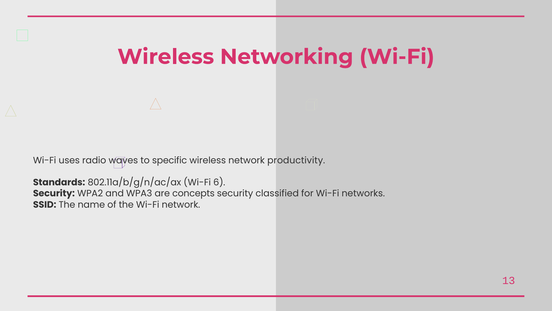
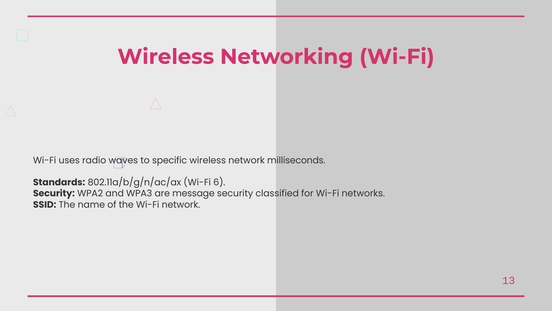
productivity: productivity -> milliseconds (296, 160)
concepts: concepts -> message (193, 193)
